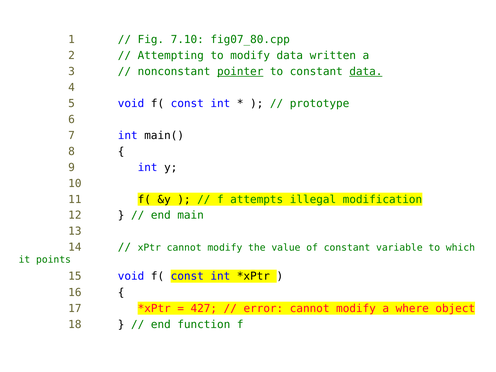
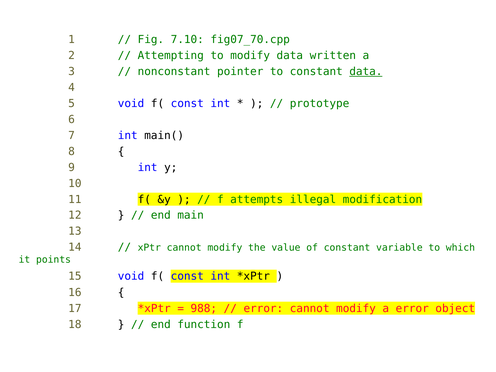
fig07_80.cpp: fig07_80.cpp -> fig07_70.cpp (250, 40)
pointer underline: present -> none (240, 72)
427: 427 -> 988 (204, 308)
a where: where -> error (412, 308)
